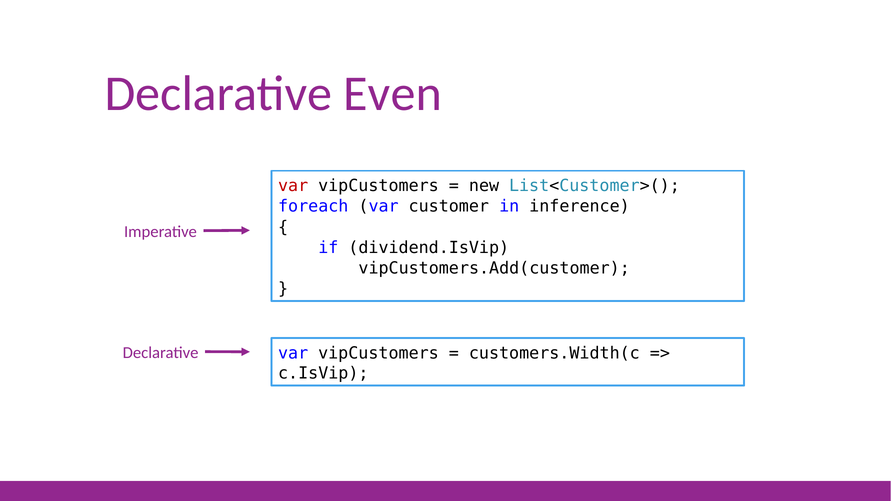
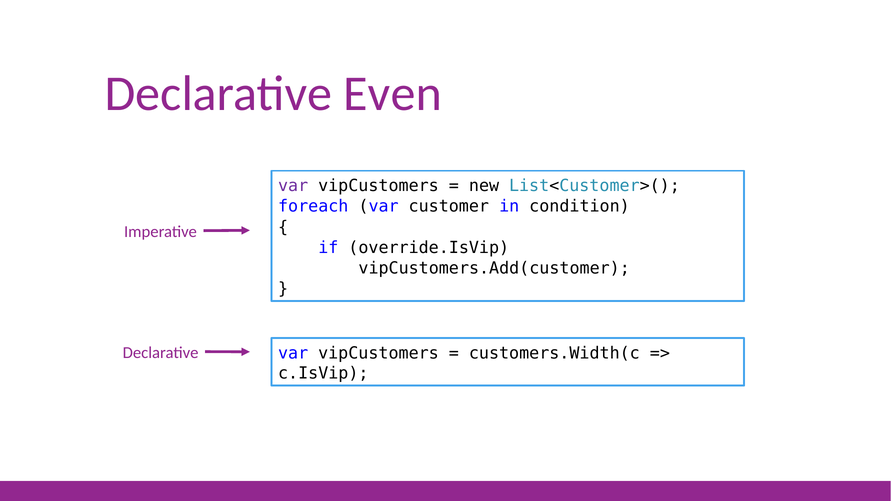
var colour: red -> purple (293, 186)
inference: inference -> condition (580, 207)
dividend.IsVip: dividend.IsVip -> override.IsVip (429, 248)
